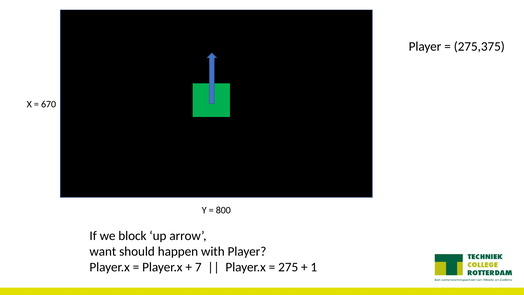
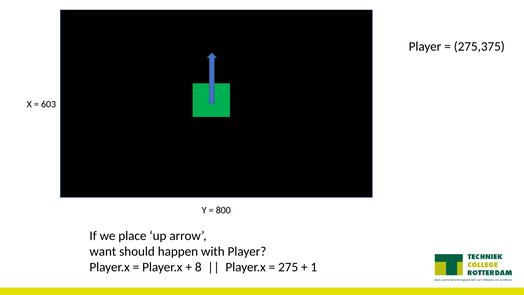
670: 670 -> 603 (49, 104)
block: block -> place (132, 236)
7: 7 -> 8 (198, 267)
